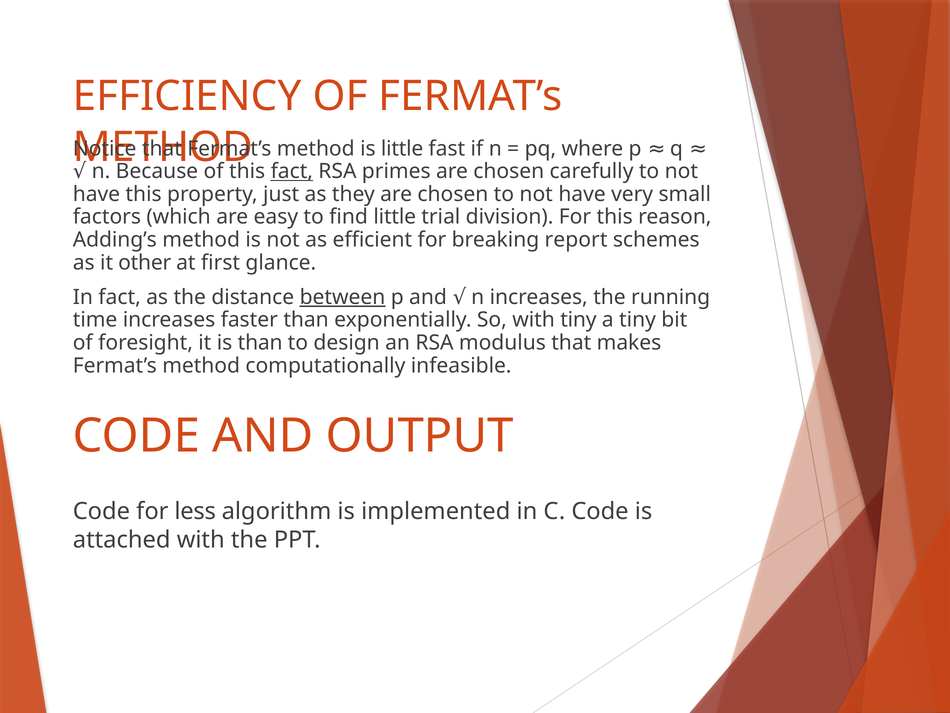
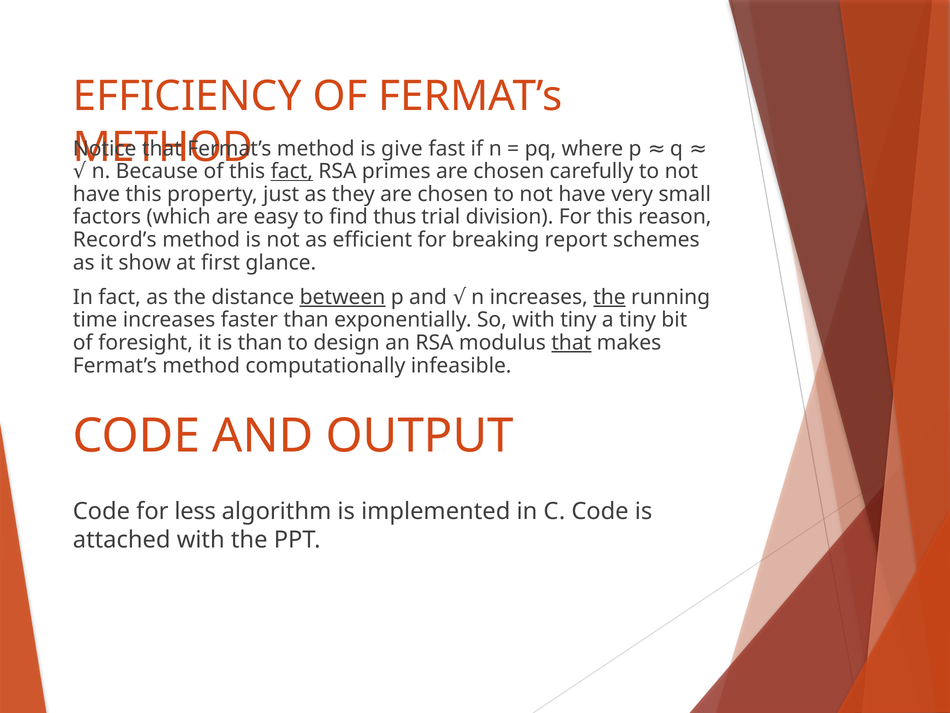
is little: little -> give (402, 148)
find little: little -> thus (395, 217)
Adding’s: Adding’s -> Record’s (115, 240)
other: other -> show (145, 262)
the underline: none -> present (609, 297)
that underline: none -> present (571, 343)
